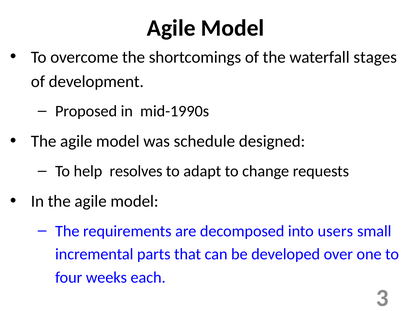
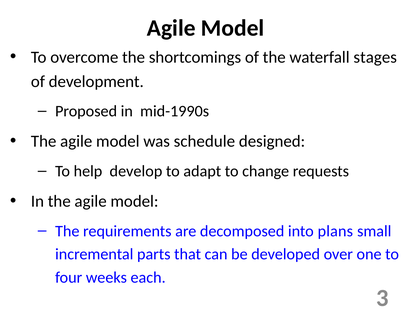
resolves: resolves -> develop (136, 171)
users: users -> plans (335, 231)
